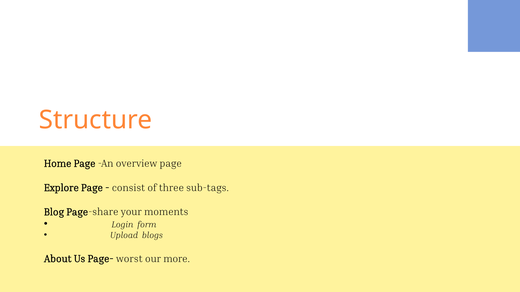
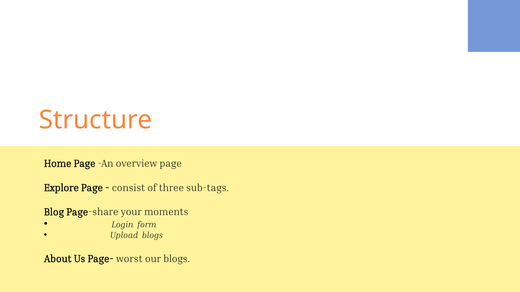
our more: more -> blogs (177, 259)
